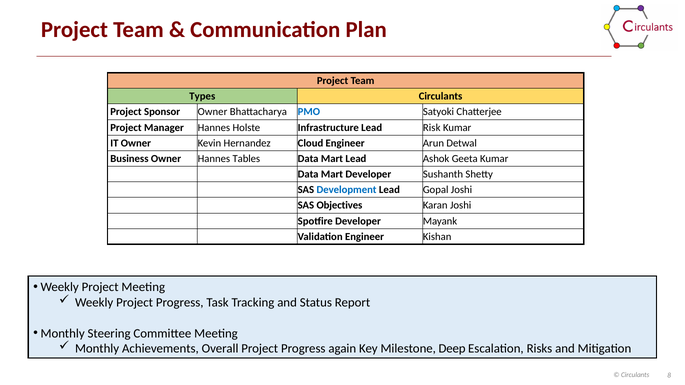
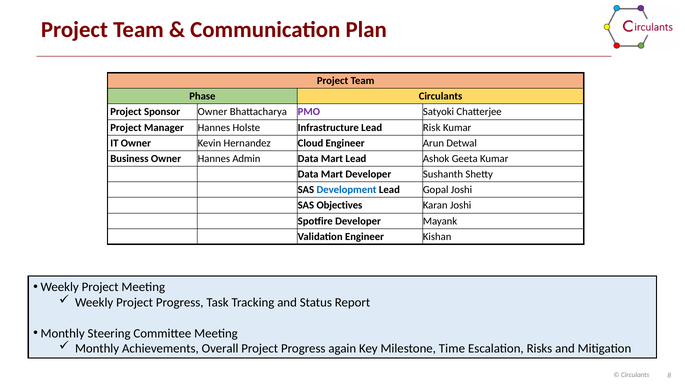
Types: Types -> Phase (202, 96)
PMO colour: blue -> purple (309, 112)
Tables: Tables -> Admin (246, 159)
Deep: Deep -> Time (452, 349)
